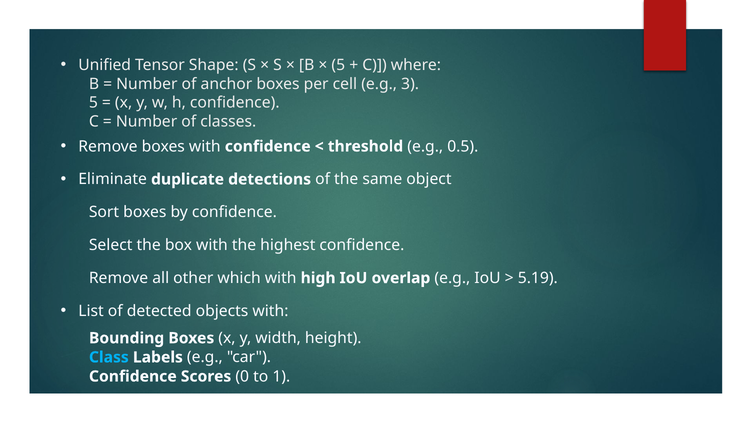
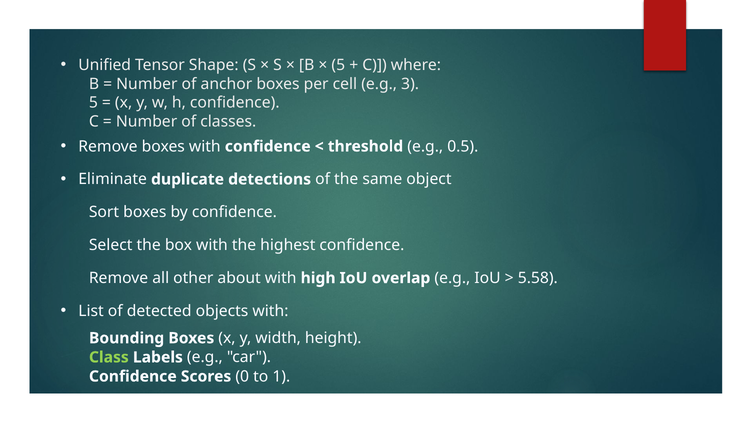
which: which -> about (239, 278)
5.19: 5.19 -> 5.58 (538, 278)
Class colour: light blue -> light green (109, 357)
